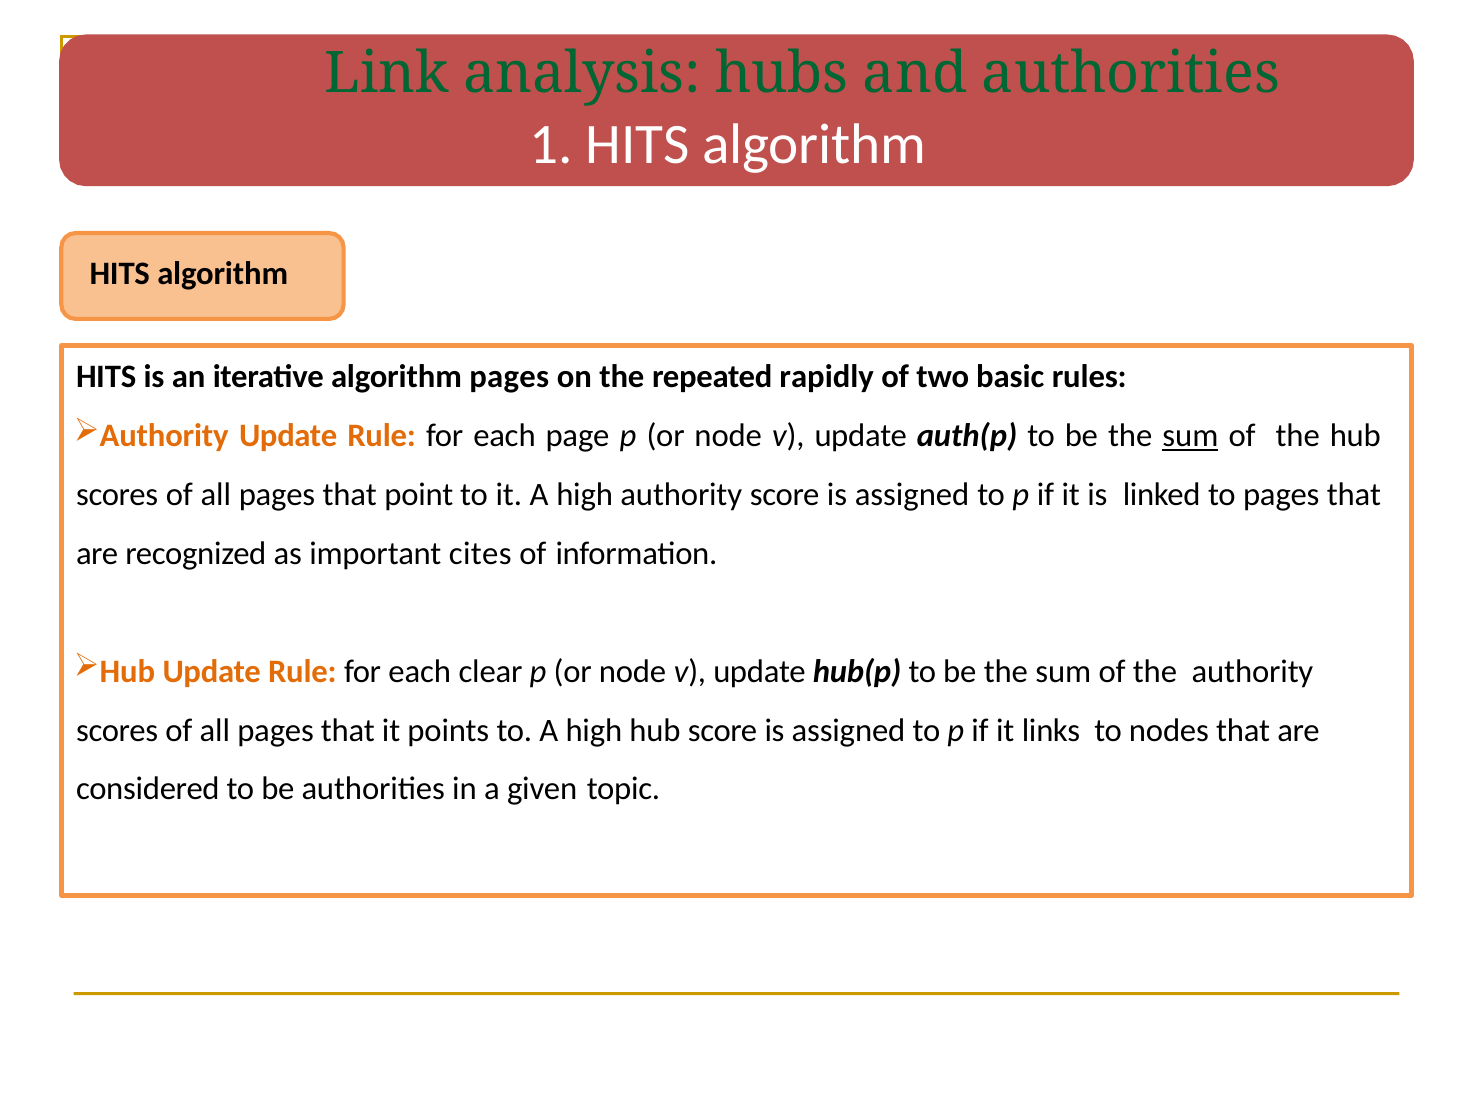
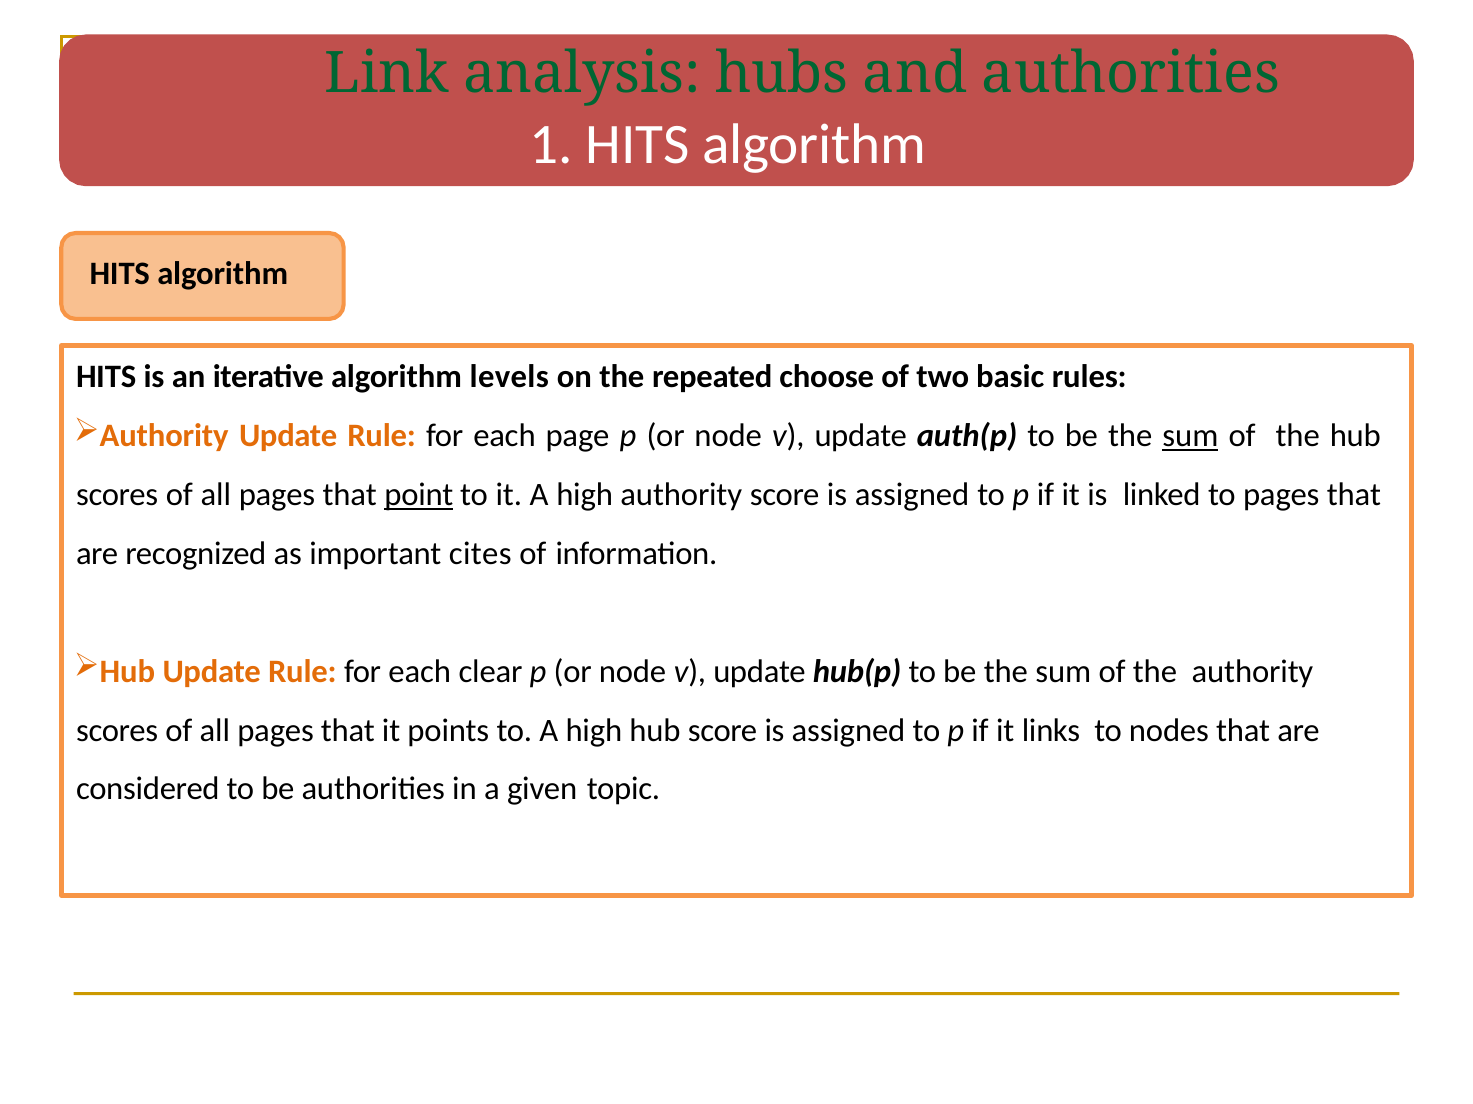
algorithm pages: pages -> levels (509, 377)
rapidly: rapidly -> choose (827, 377)
point underline: none -> present (419, 495)
